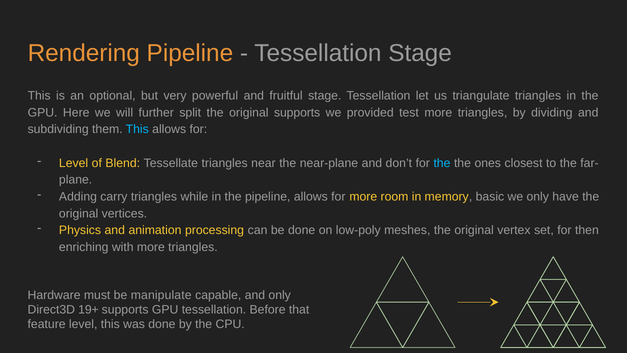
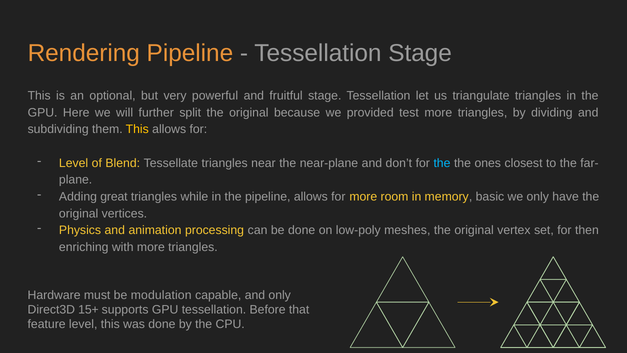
original supports: supports -> because (297, 112)
This colour: light blue -> yellow (137, 129)
carry: carry -> great (114, 196)
manipulate: manipulate -> modulation (161, 295)
19+: 19+ -> 15+ (88, 309)
